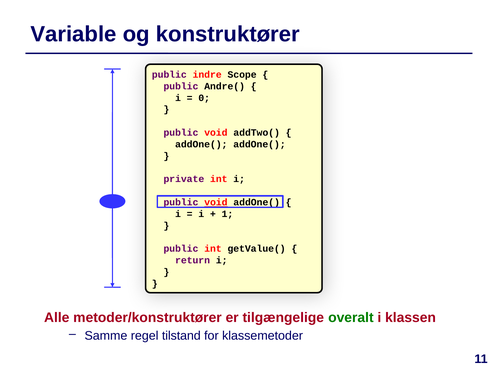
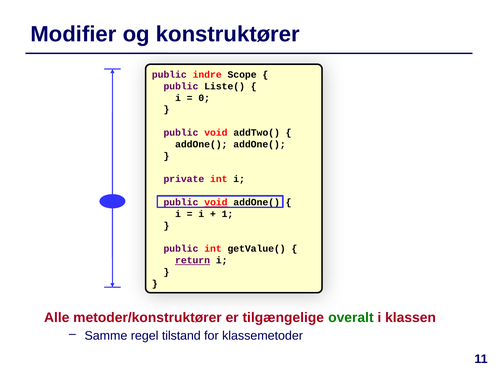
Variable: Variable -> Modifier (74, 34)
Andre(: Andre( -> Liste( (225, 86)
return underline: none -> present (193, 261)
